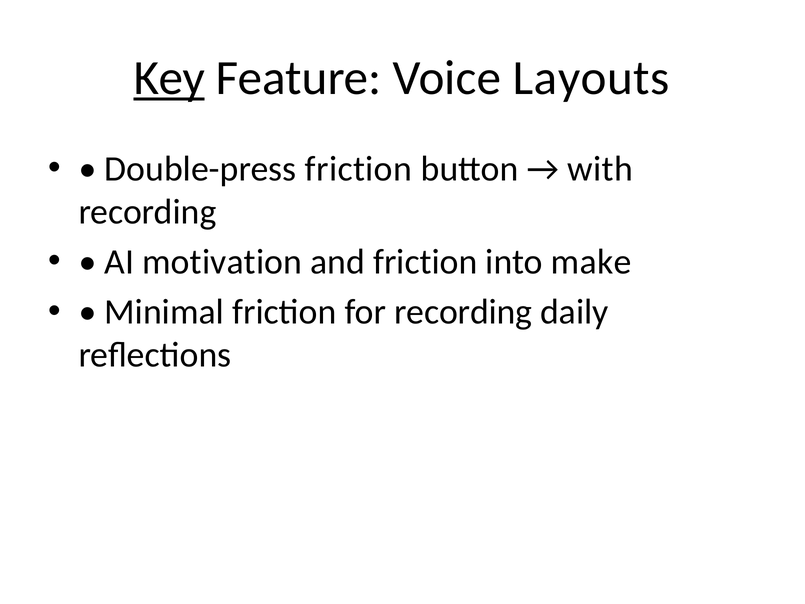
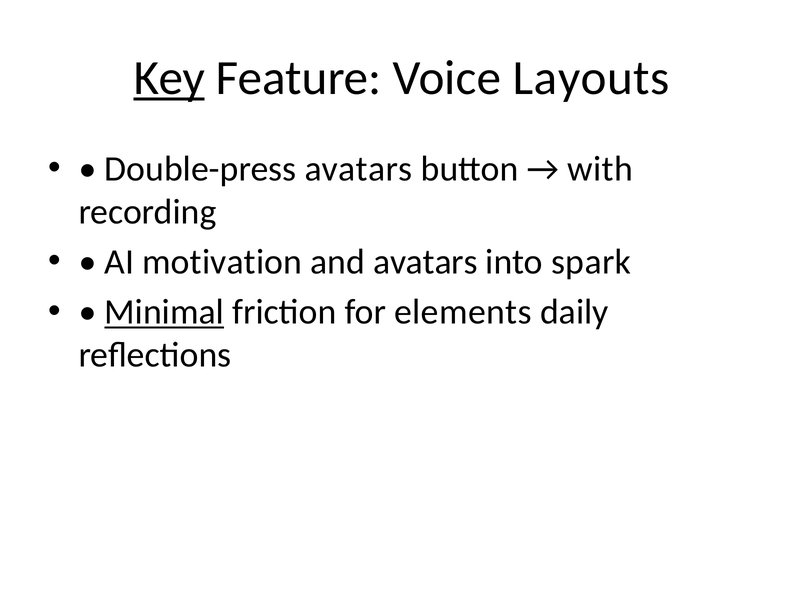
Double-press friction: friction -> avatars (358, 169)
and friction: friction -> avatars (425, 262)
make: make -> spark (591, 262)
Minimal underline: none -> present (164, 312)
for recording: recording -> elements (463, 312)
